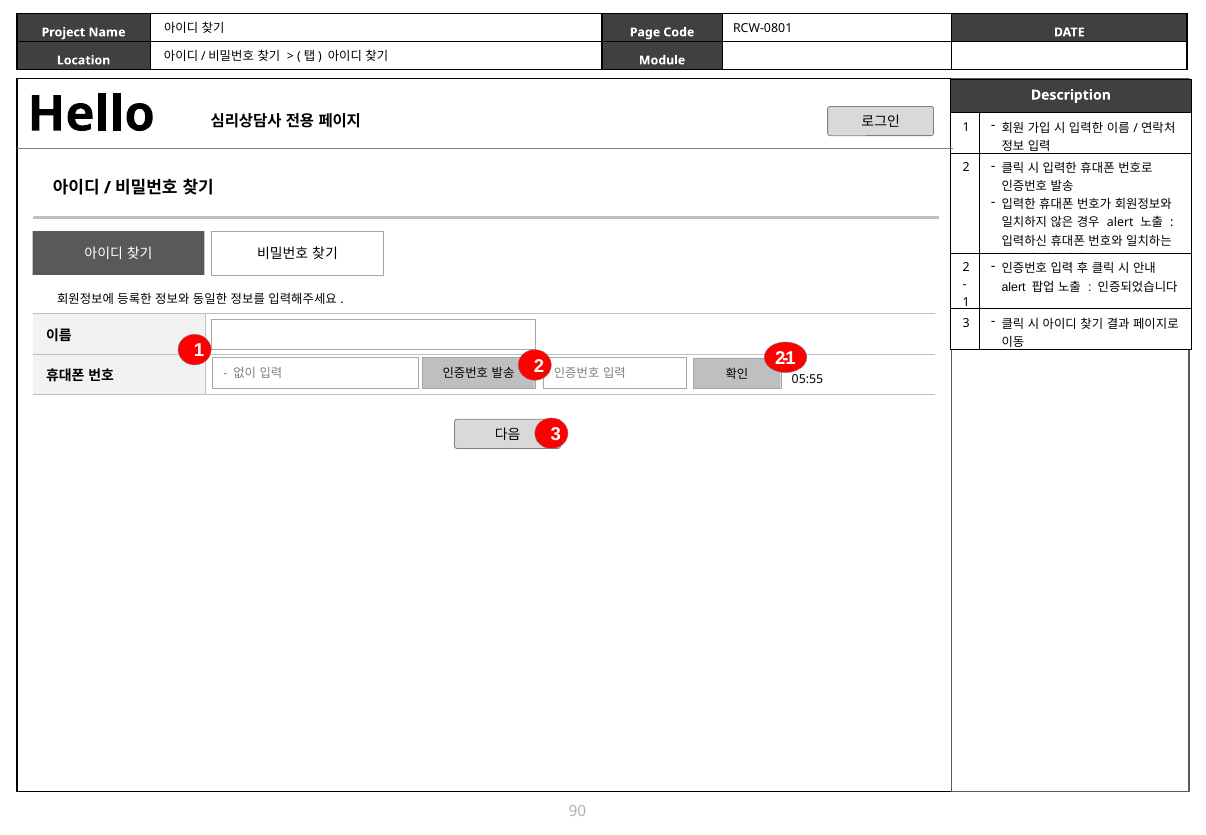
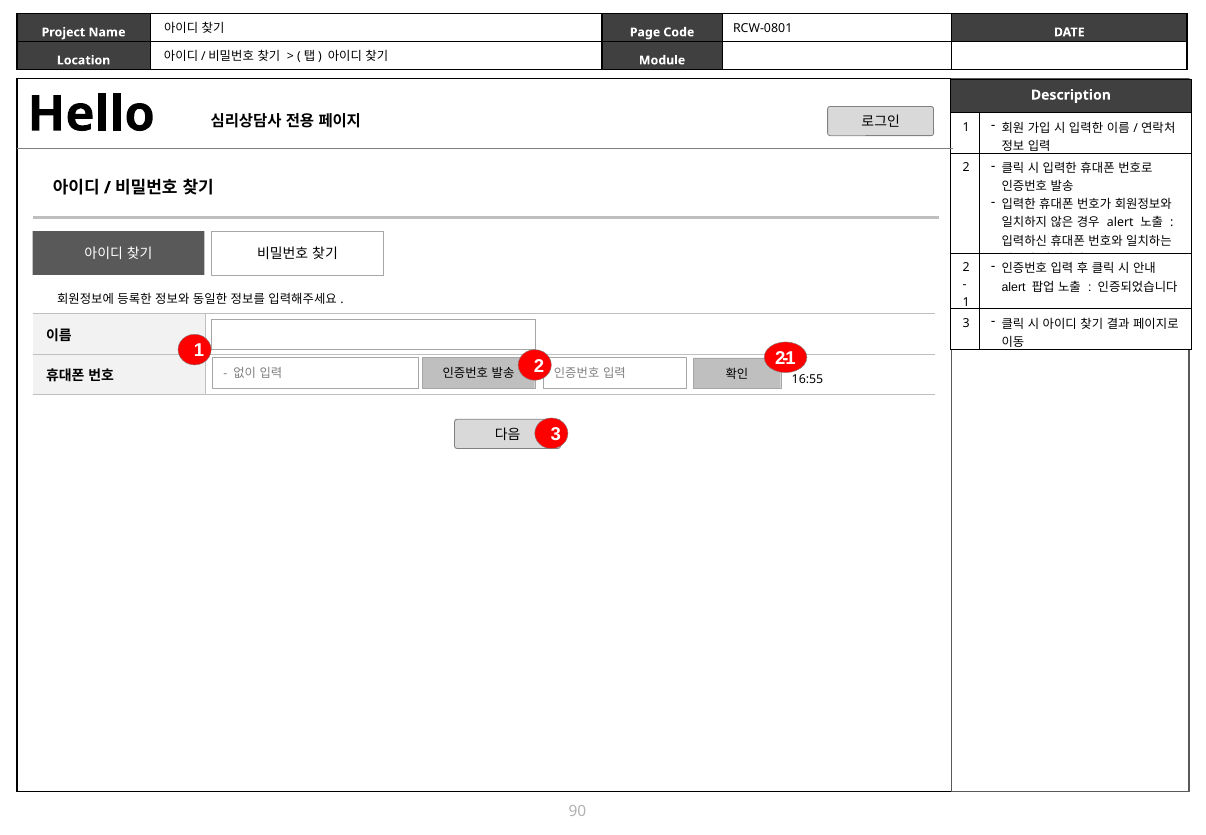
05:55: 05:55 -> 16:55 (808, 380)
